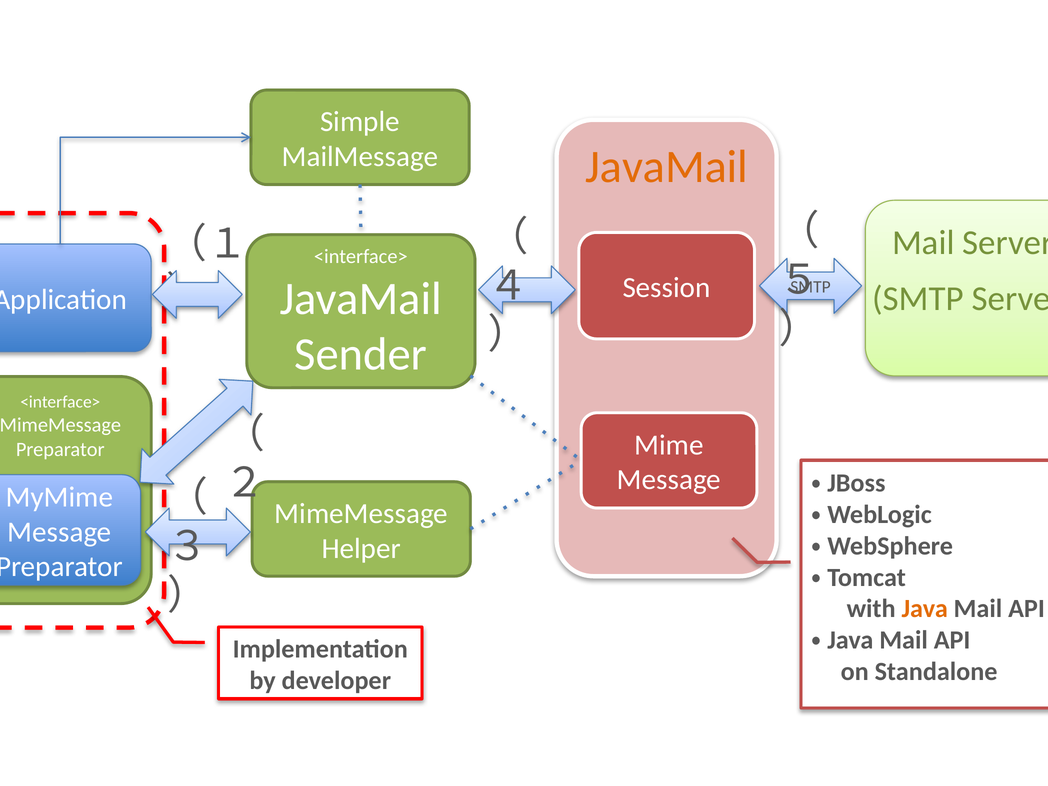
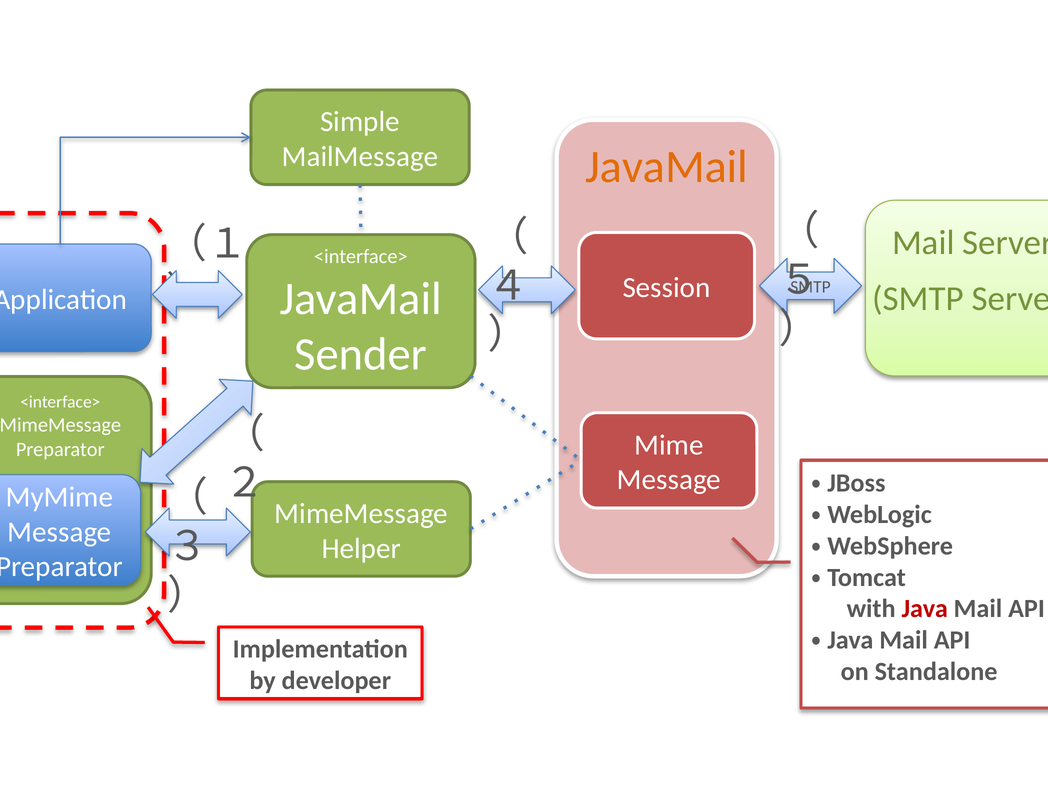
Java colour: orange -> red (925, 609)
